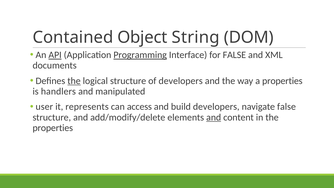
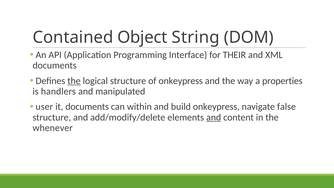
API underline: present -> none (55, 55)
Programming underline: present -> none (140, 55)
for FALSE: FALSE -> THEIR (234, 55)
of developers: developers -> onkeypress (181, 81)
it represents: represents -> documents (87, 107)
access: access -> within (139, 107)
build developers: developers -> onkeypress (216, 107)
properties: properties -> whenever (53, 128)
